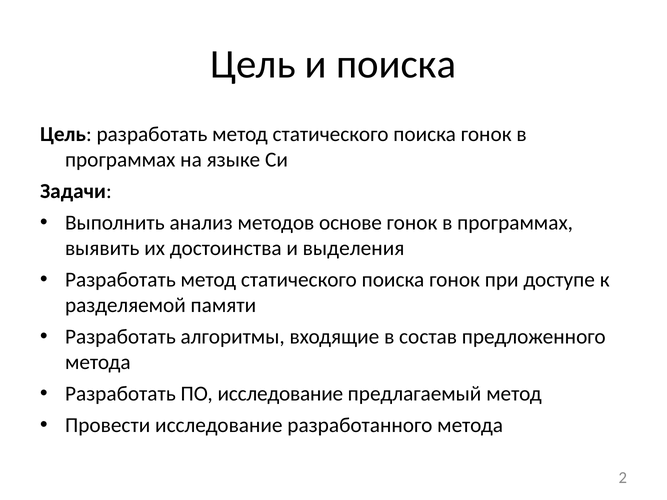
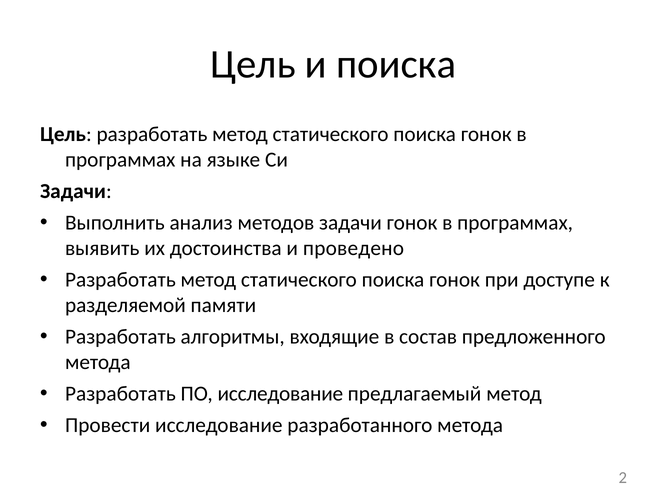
методов основе: основе -> задачи (350, 223)
выделения: выделения -> проведено (353, 248)
